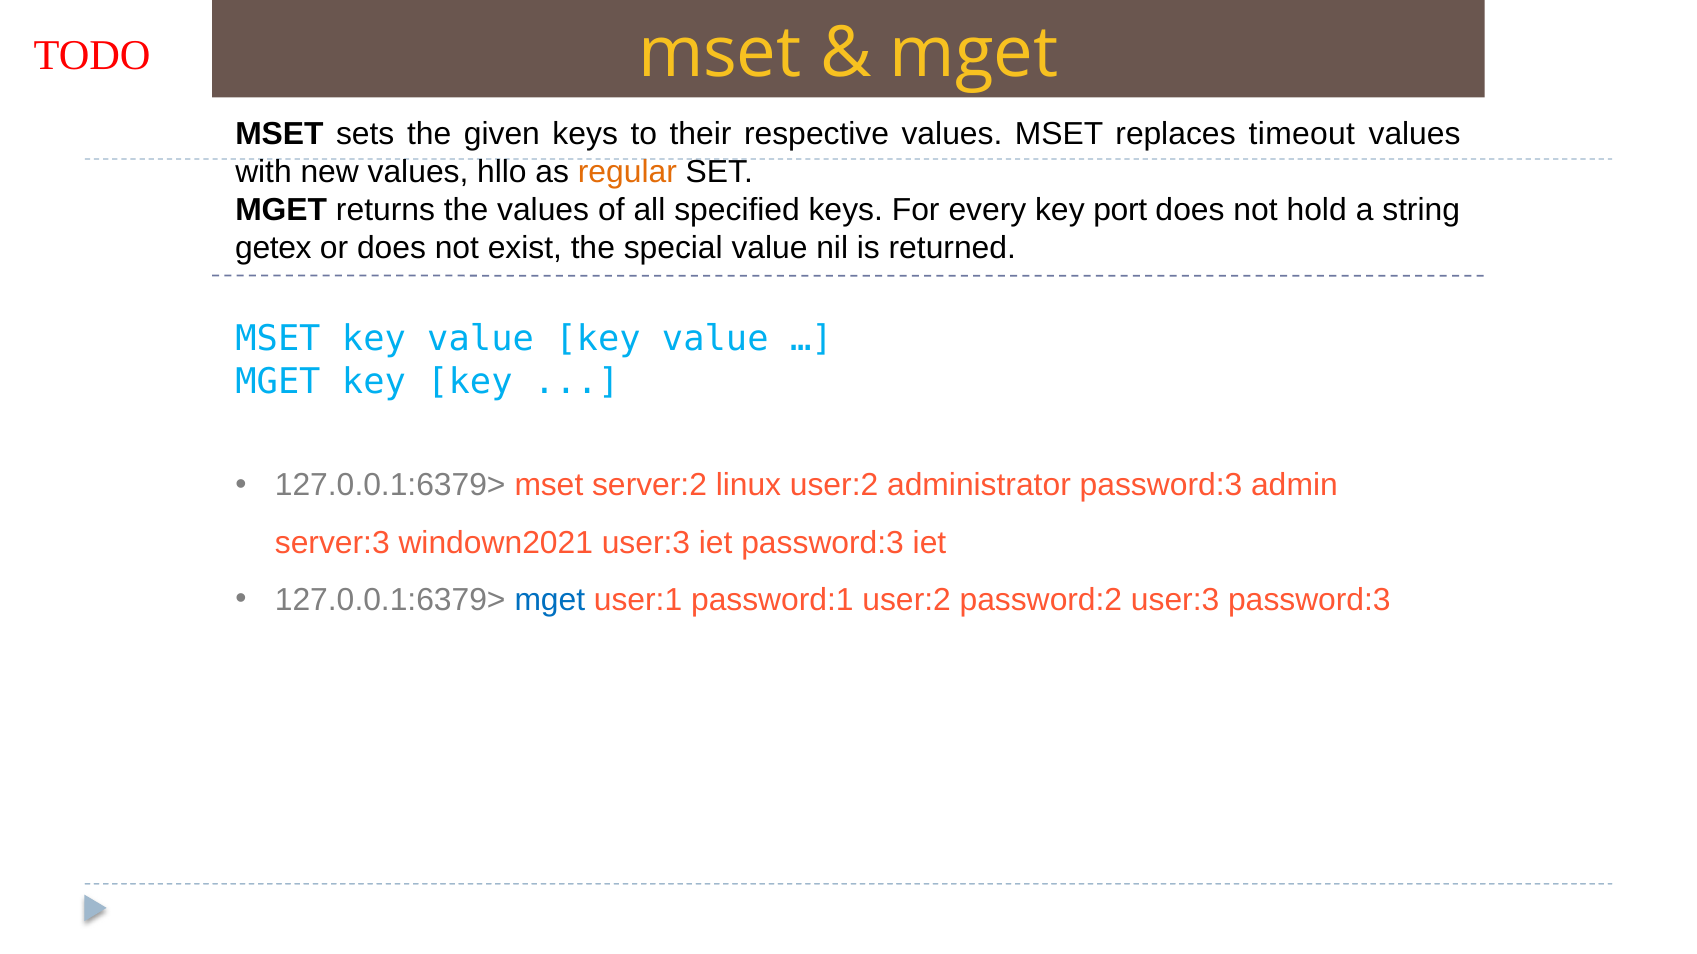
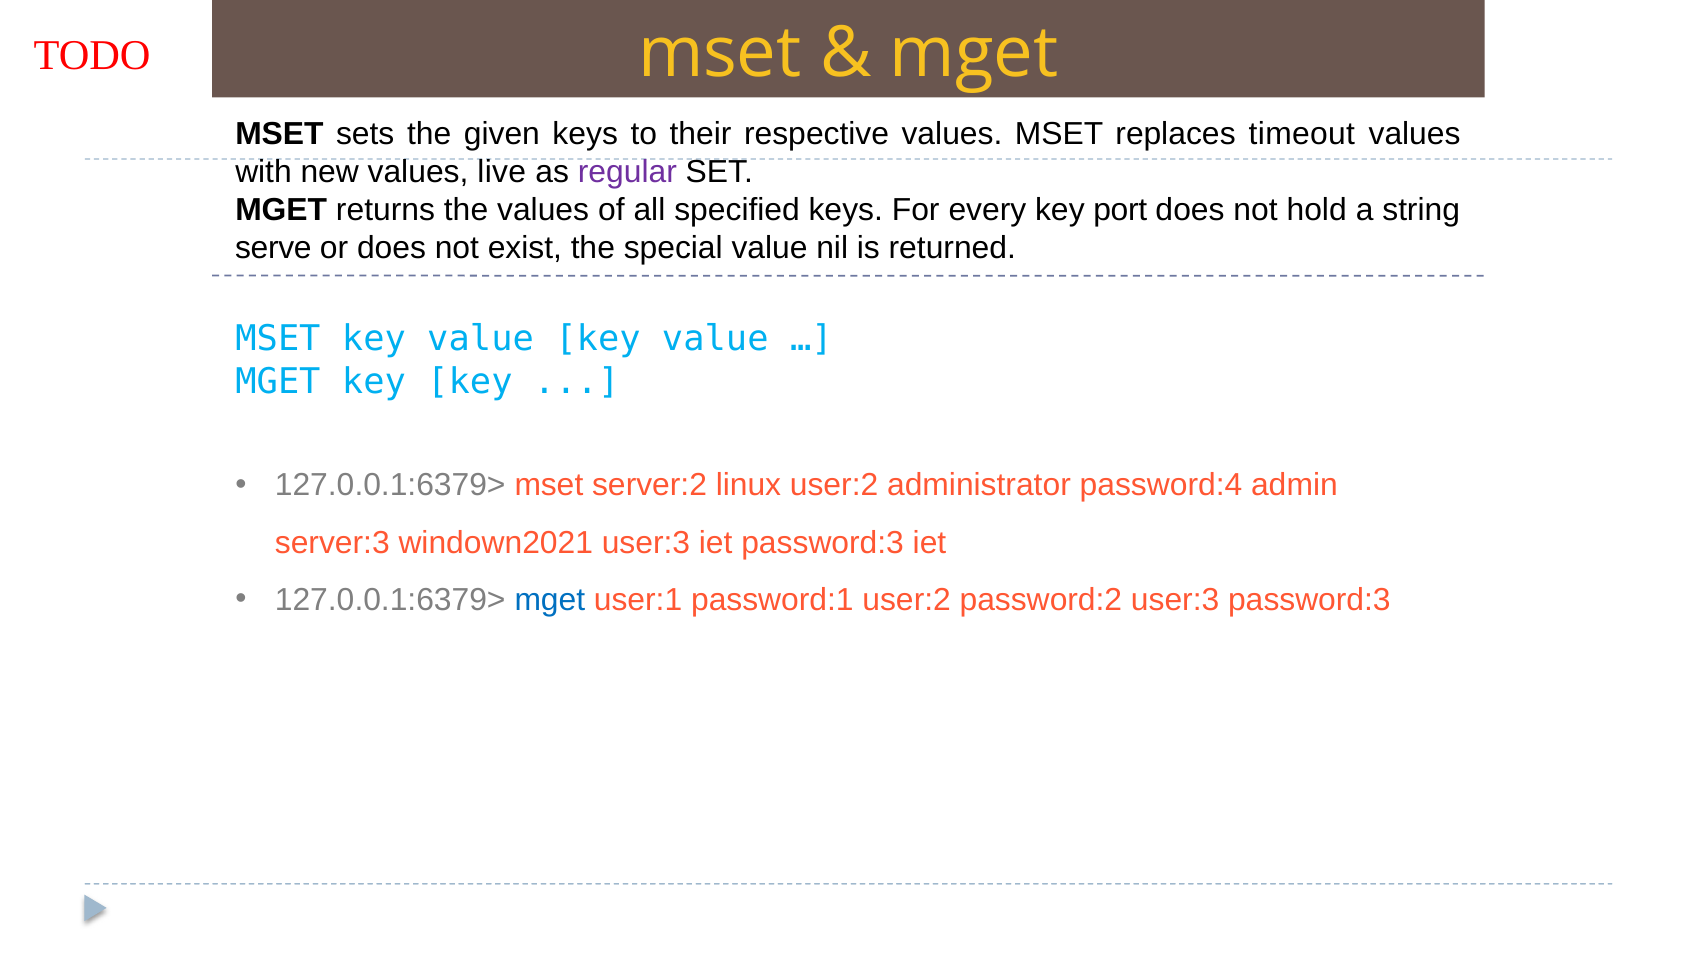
hllo: hllo -> live (502, 172)
regular colour: orange -> purple (627, 172)
getex: getex -> serve (273, 248)
administrator password:3: password:3 -> password:4 (1161, 486)
